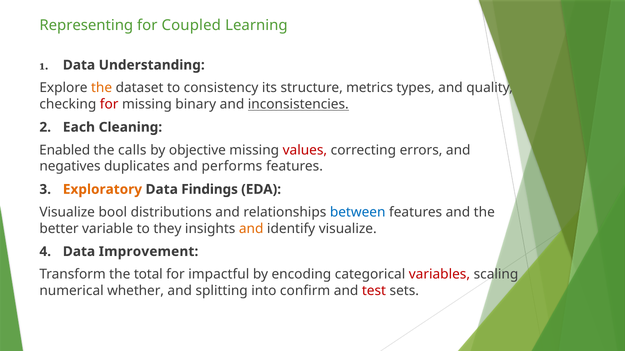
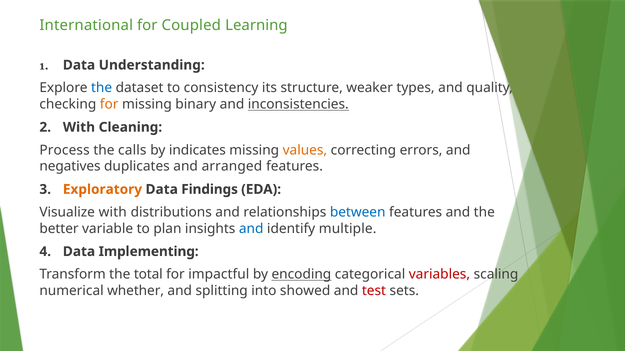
Representing: Representing -> International (86, 25)
the colour: orange -> blue (102, 88)
metrics: metrics -> weaker (370, 88)
for colour: red -> orange (109, 104)
2 Each: Each -> With (79, 127)
Enabled: Enabled -> Process (65, 150)
objective: objective -> indicates (197, 150)
values colour: red -> orange (305, 150)
performs: performs -> arranged (232, 167)
Visualize bool: bool -> with (113, 213)
they: they -> plan (167, 229)
and colour: orange -> blue (251, 229)
identify visualize: visualize -> multiple (348, 229)
Improvement: Improvement -> Implementing (149, 252)
encoding underline: none -> present (301, 275)
confirm: confirm -> showed (305, 291)
